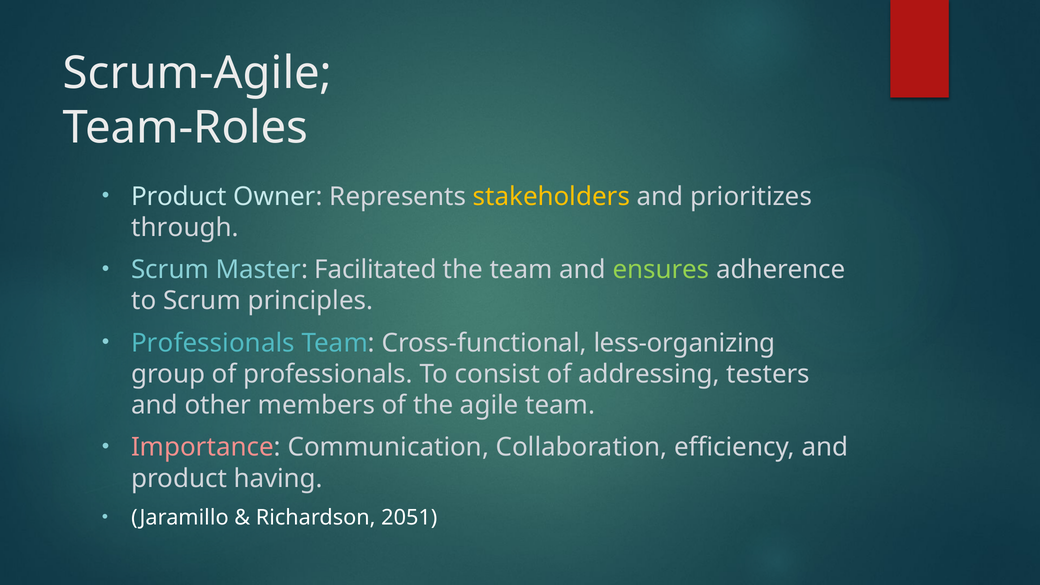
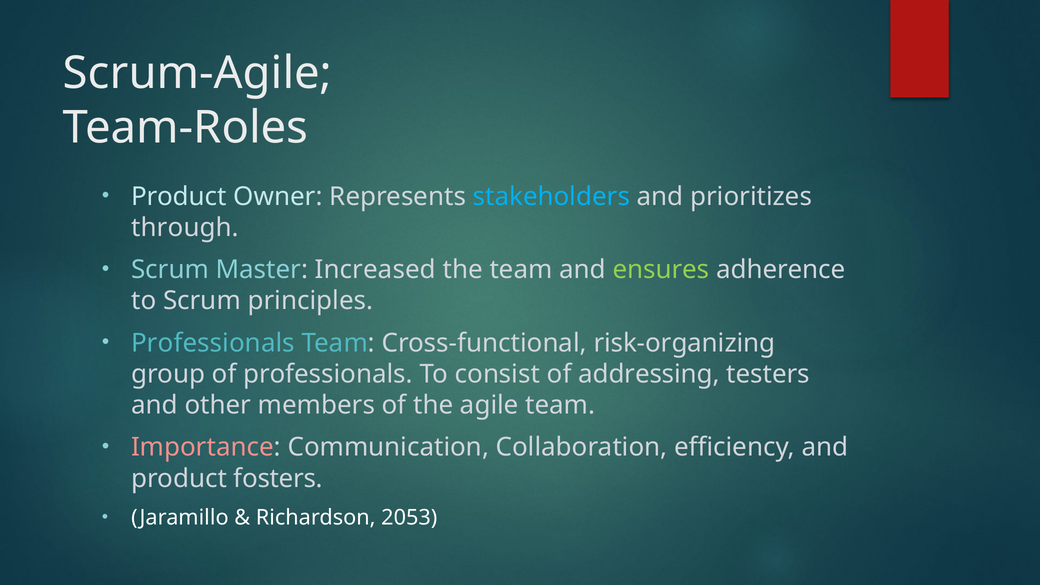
stakeholders colour: yellow -> light blue (551, 196)
Facilitated: Facilitated -> Increased (375, 270)
less-organizing: less-organizing -> risk-organizing (684, 343)
having: having -> fosters (278, 479)
2051: 2051 -> 2053 (409, 518)
